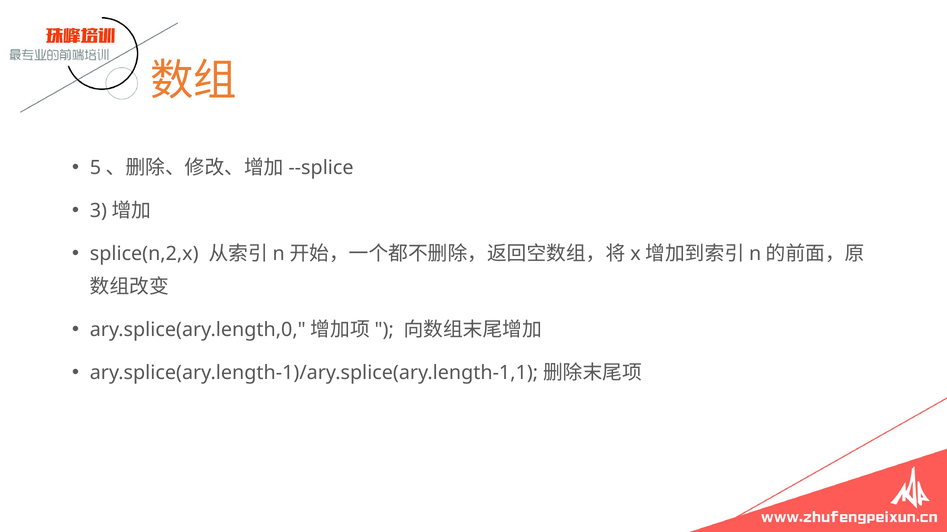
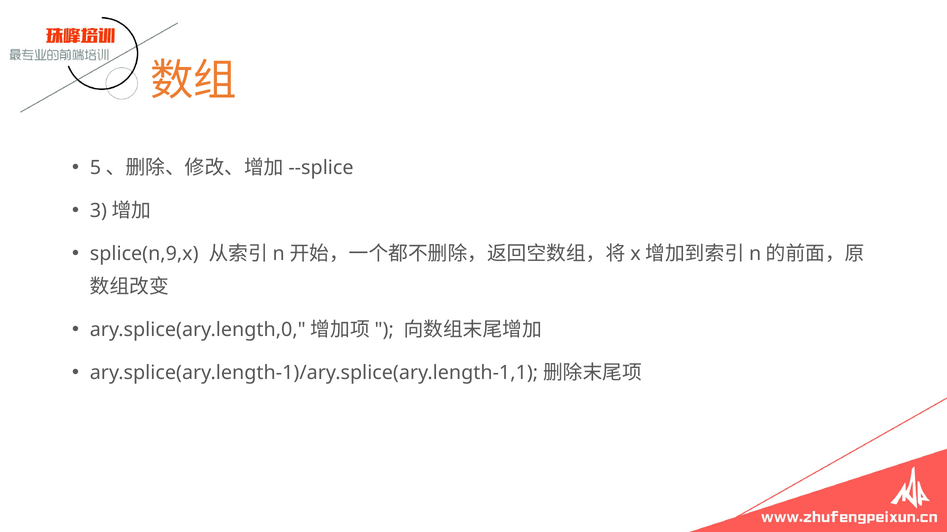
splice(n,2,x: splice(n,2,x -> splice(n,9,x (144, 254)
